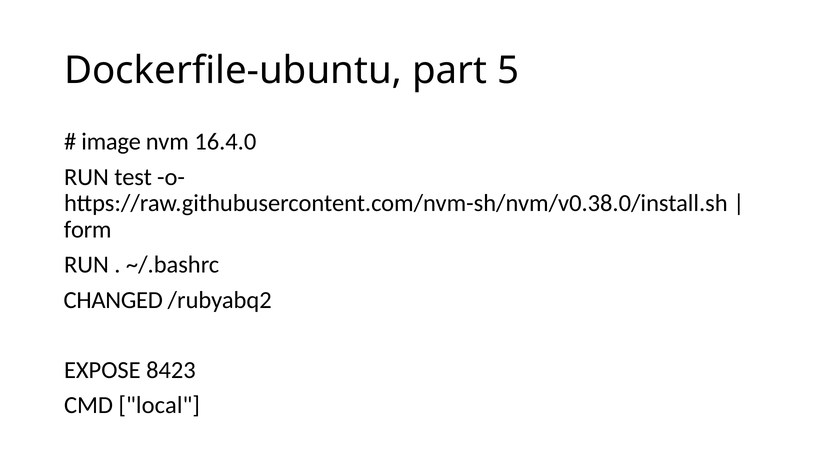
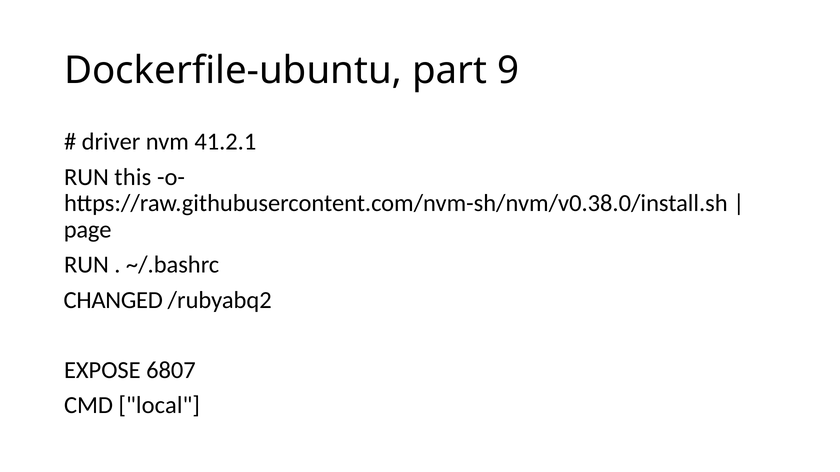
5: 5 -> 9 (508, 71)
image: image -> driver (111, 142)
16.4.0: 16.4.0 -> 41.2.1 (225, 142)
test: test -> this (133, 177)
form: form -> page (88, 230)
8423: 8423 -> 6807 (171, 371)
